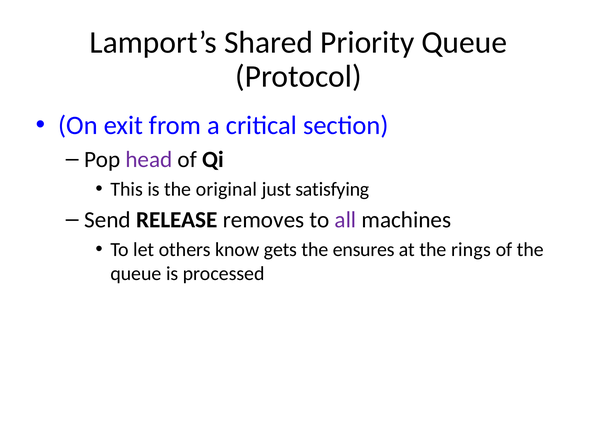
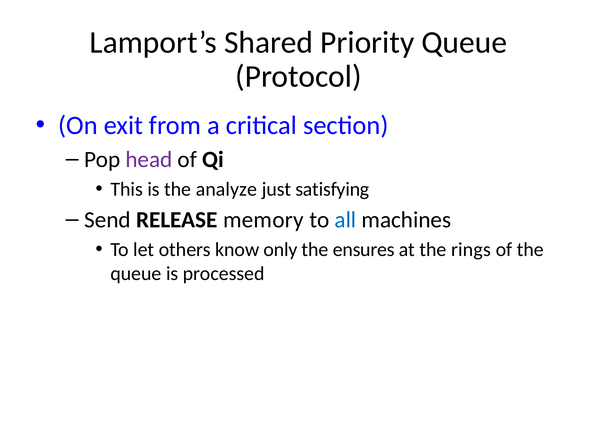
original: original -> analyze (226, 189)
removes: removes -> memory (263, 220)
all colour: purple -> blue (345, 220)
gets: gets -> only (280, 249)
